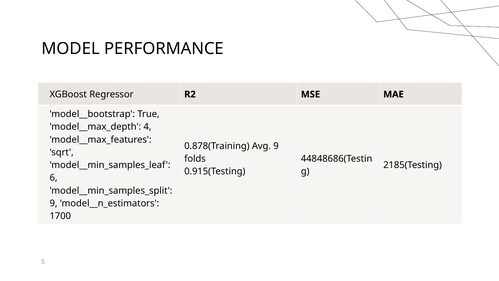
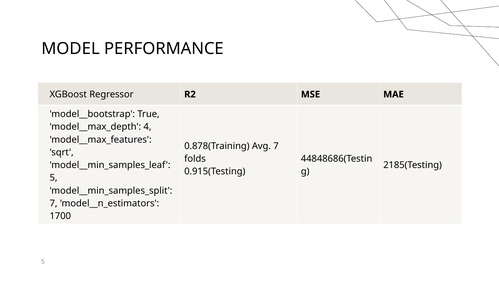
Avg 9: 9 -> 7 (276, 146)
6: 6 -> 5 (54, 178)
9: 9 -> 7 (54, 203)
